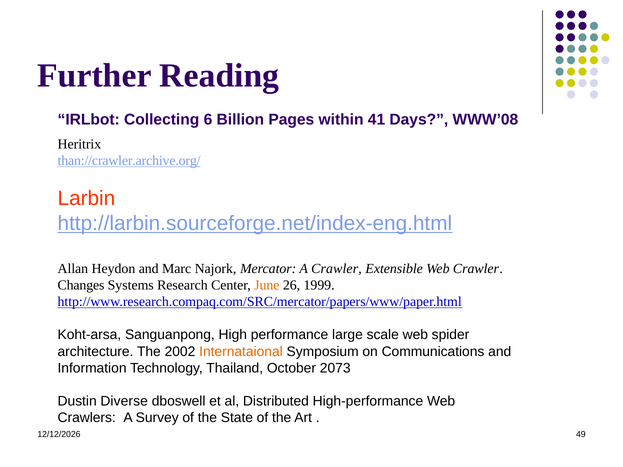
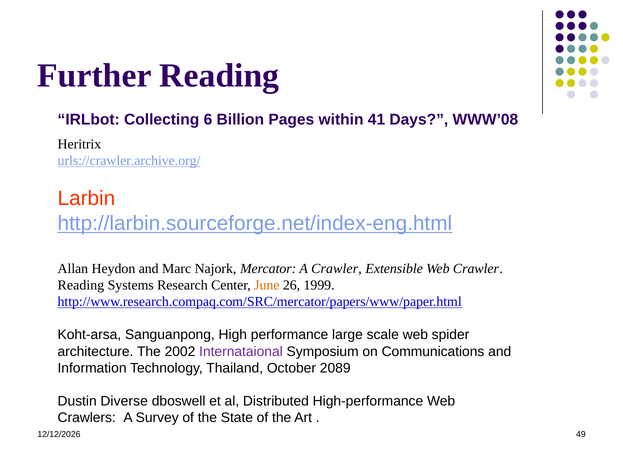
than://crawler.archive.org/: than://crawler.archive.org/ -> urls://crawler.archive.org/ (129, 161)
Changes: Changes -> Reading (81, 285)
Internataional colour: orange -> purple (241, 352)
2073: 2073 -> 2089 (335, 368)
